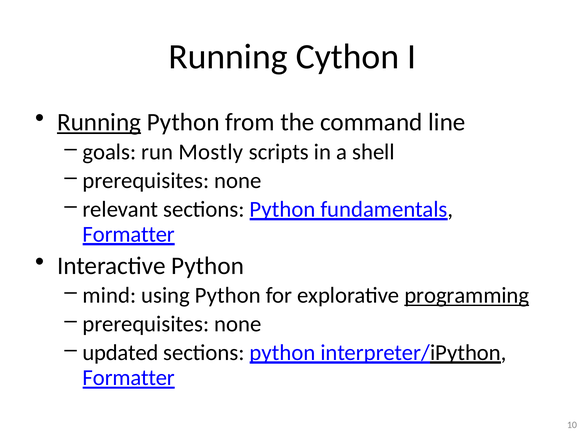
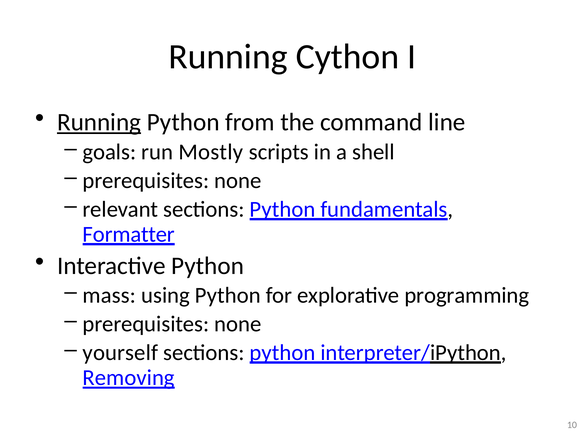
mind: mind -> mass (109, 295)
programming underline: present -> none (467, 295)
updated: updated -> yourself (120, 353)
Formatter: Formatter -> Removing (129, 378)
